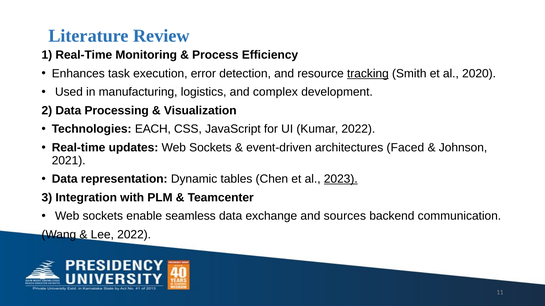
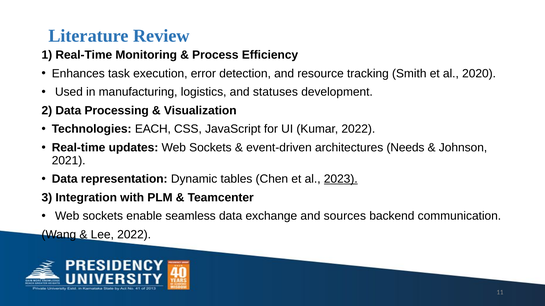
tracking underline: present -> none (368, 74)
complex: complex -> statuses (275, 92)
Faced: Faced -> Needs (405, 148)
